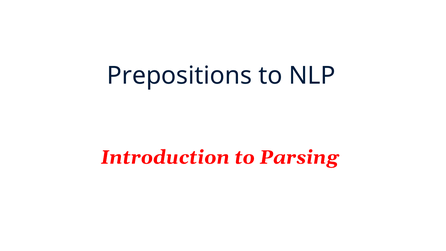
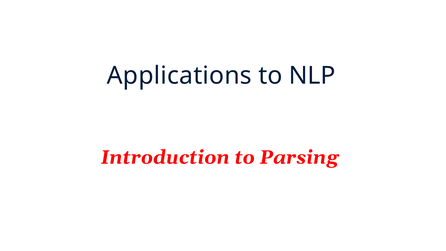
Prepositions: Prepositions -> Applications (179, 76)
